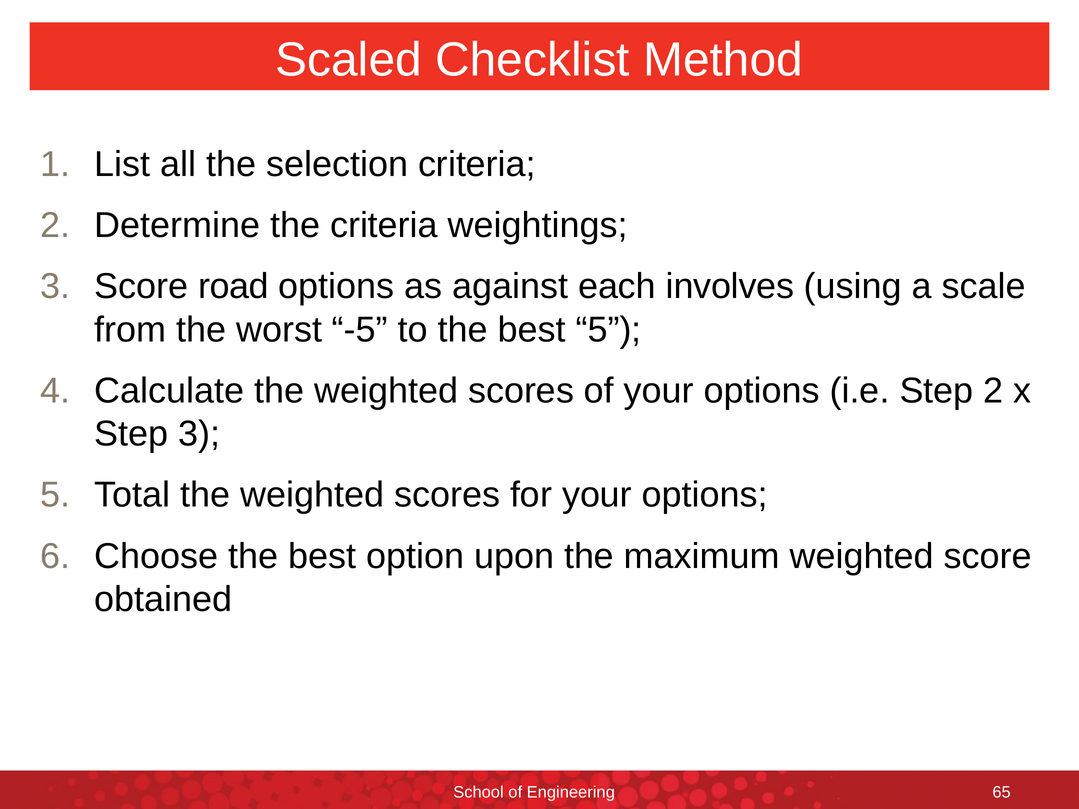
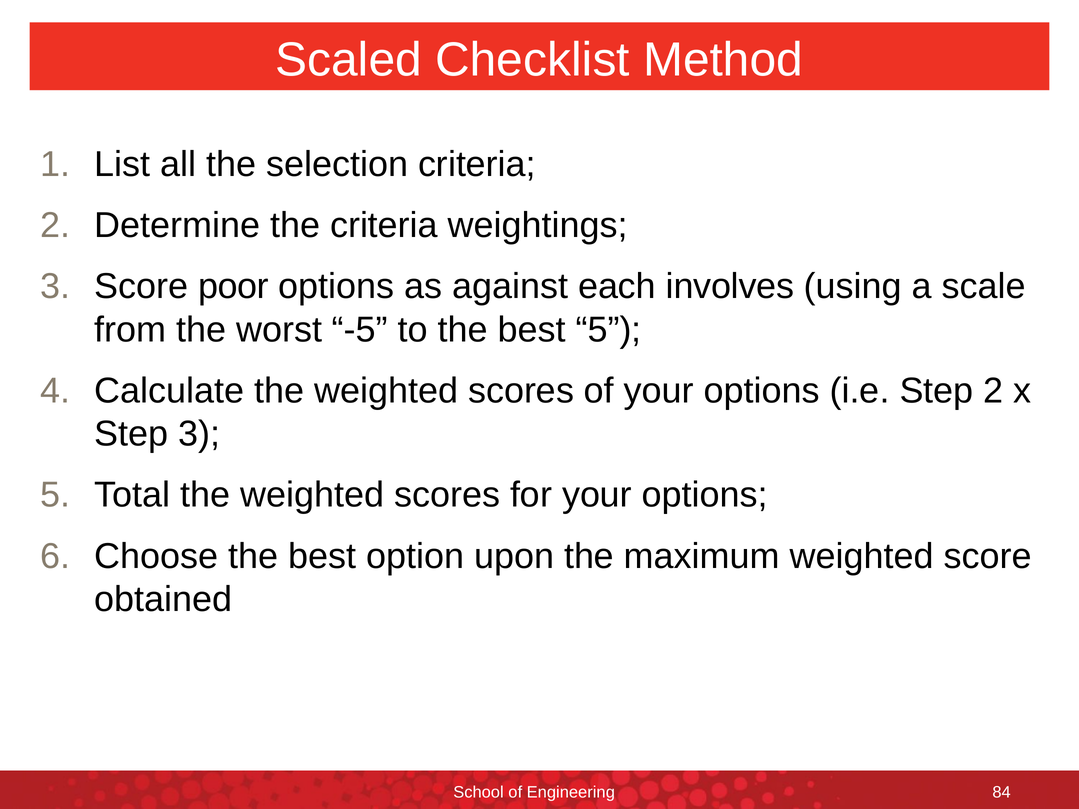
road: road -> poor (233, 287)
65: 65 -> 84 (1002, 793)
